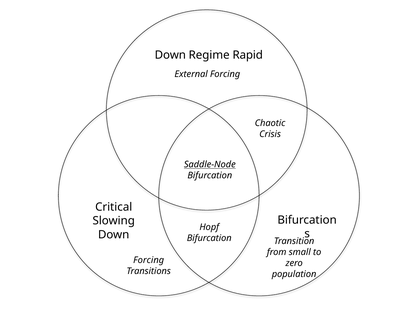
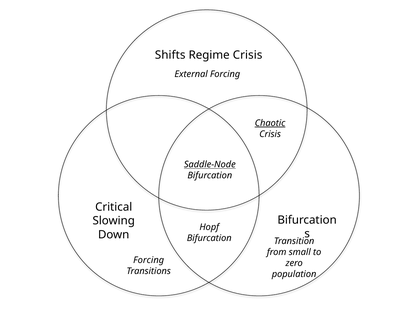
Down: Down -> Shifts (170, 55)
Regime Rapid: Rapid -> Crisis (248, 55)
Chaotic underline: none -> present (270, 123)
